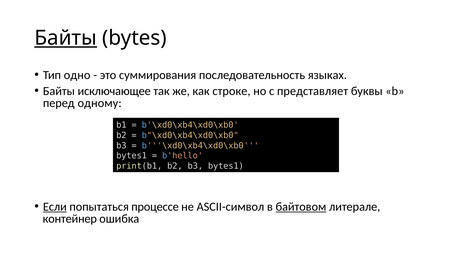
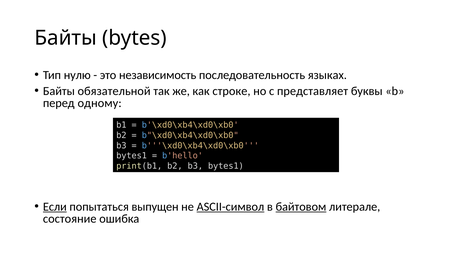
Байты underline: present -> none (66, 38)
одно: одно -> нулю (77, 75)
суммирования: суммирования -> независимость (158, 75)
исключающее: исключающее -> обязательной (114, 91)
процессе: процессе -> выпущен (155, 206)
ASCII-символ underline: none -> present (230, 206)
контейнер: контейнер -> состояние (70, 218)
